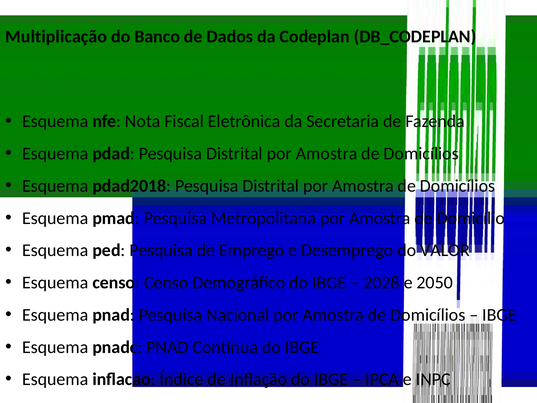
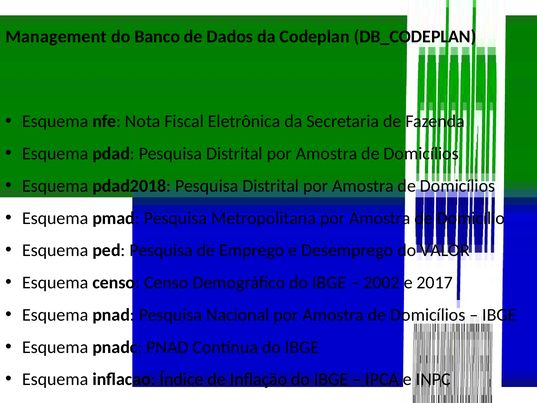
Multiplicação: Multiplicação -> Management (56, 37)
2028: 2028 -> 2002 (381, 282)
2050: 2050 -> 2017 (435, 282)
